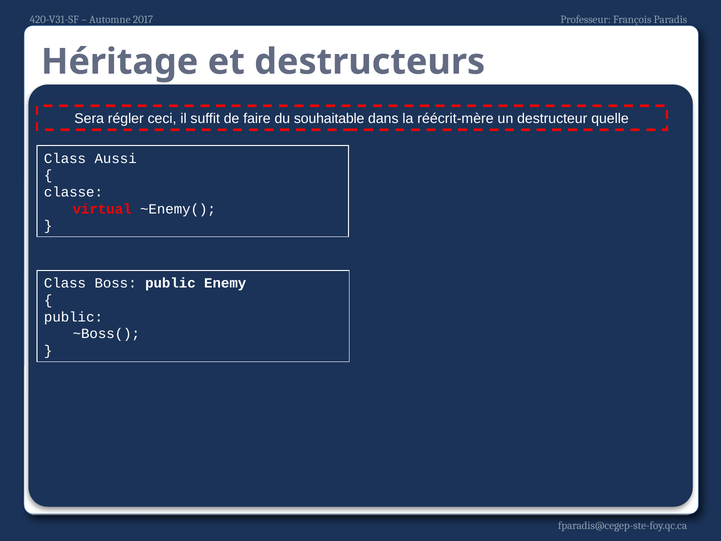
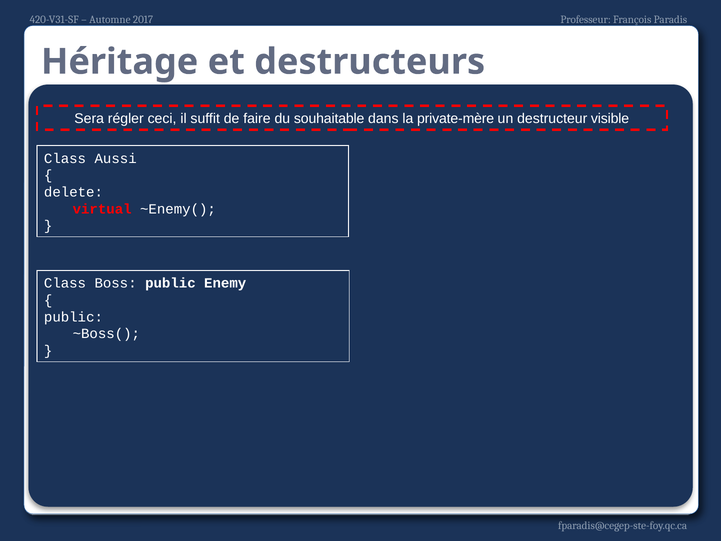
réécrit-mère: réécrit-mère -> private-mère (456, 119)
quelle: quelle -> visible (610, 119)
classe: classe -> delete (73, 192)
